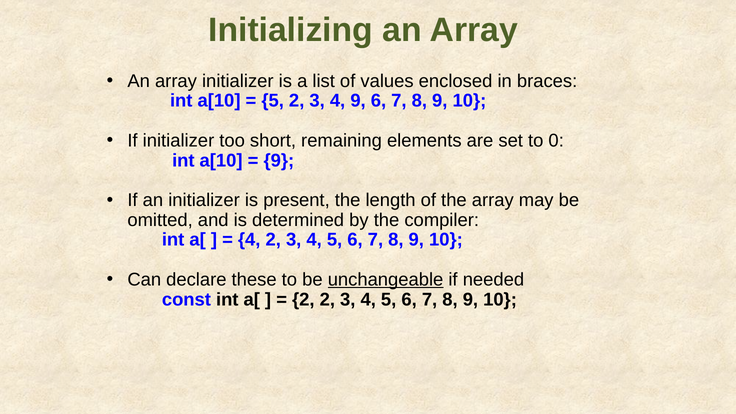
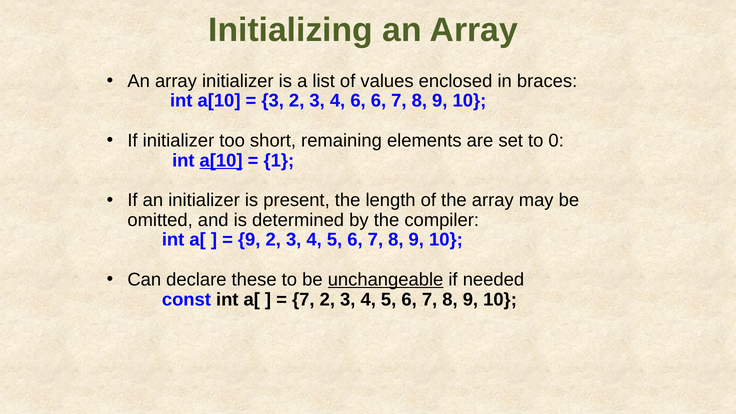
5: 5 -> 3 (273, 101)
4 9: 9 -> 6 (358, 101)
a[10 underline: none -> present (221, 160)
9: 9 -> 1 (279, 160)
4: 4 -> 9 (249, 240)
2: 2 -> 7 (303, 299)
